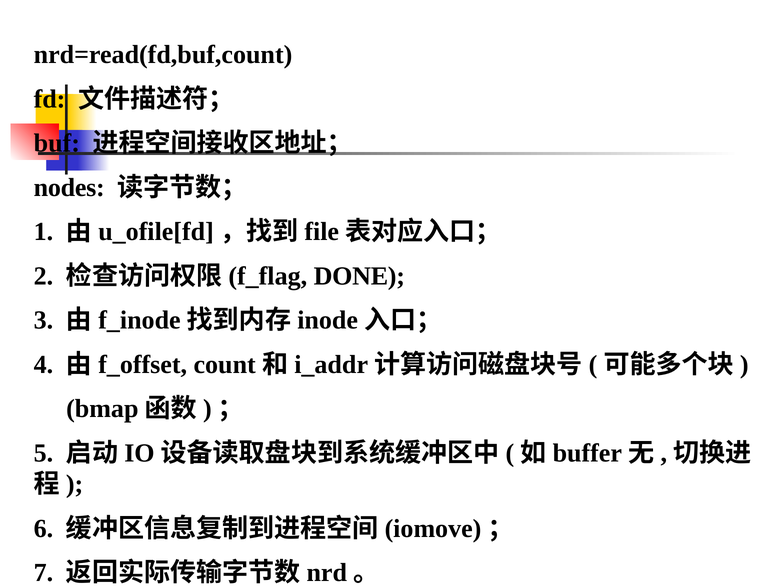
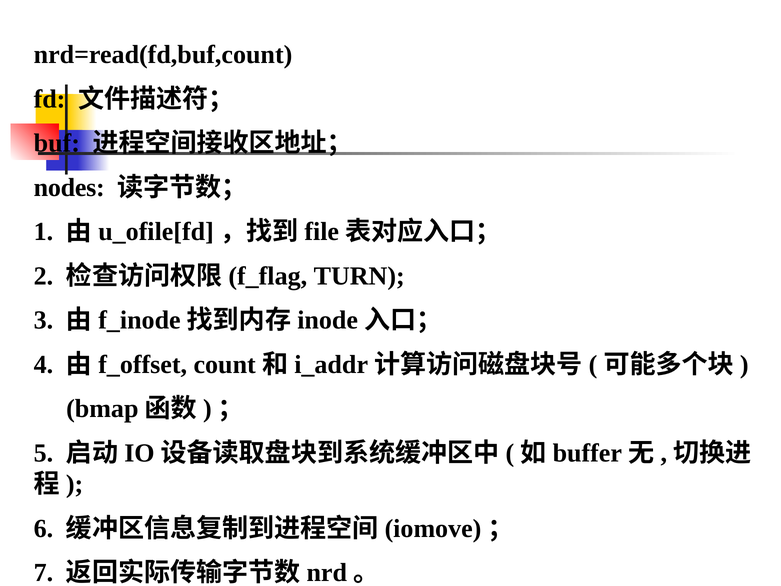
DONE: DONE -> TURN (359, 276)
